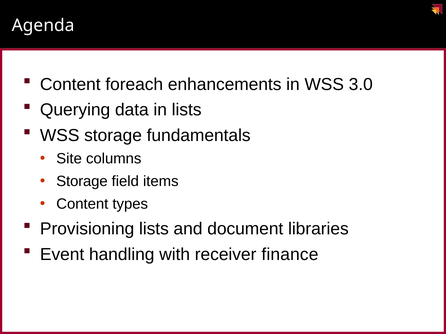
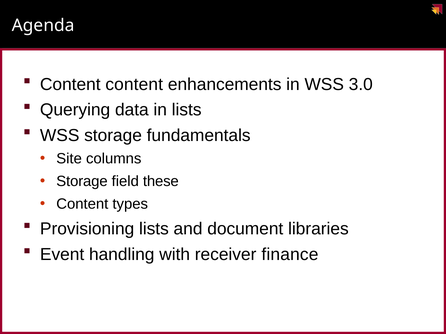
Content foreach: foreach -> content (134, 84)
items: items -> these (161, 182)
